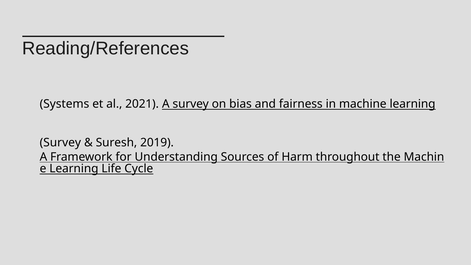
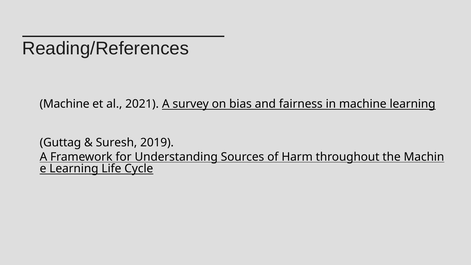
Systems: Systems -> Machine (65, 104)
Survey: Survey -> Guttag (60, 143)
